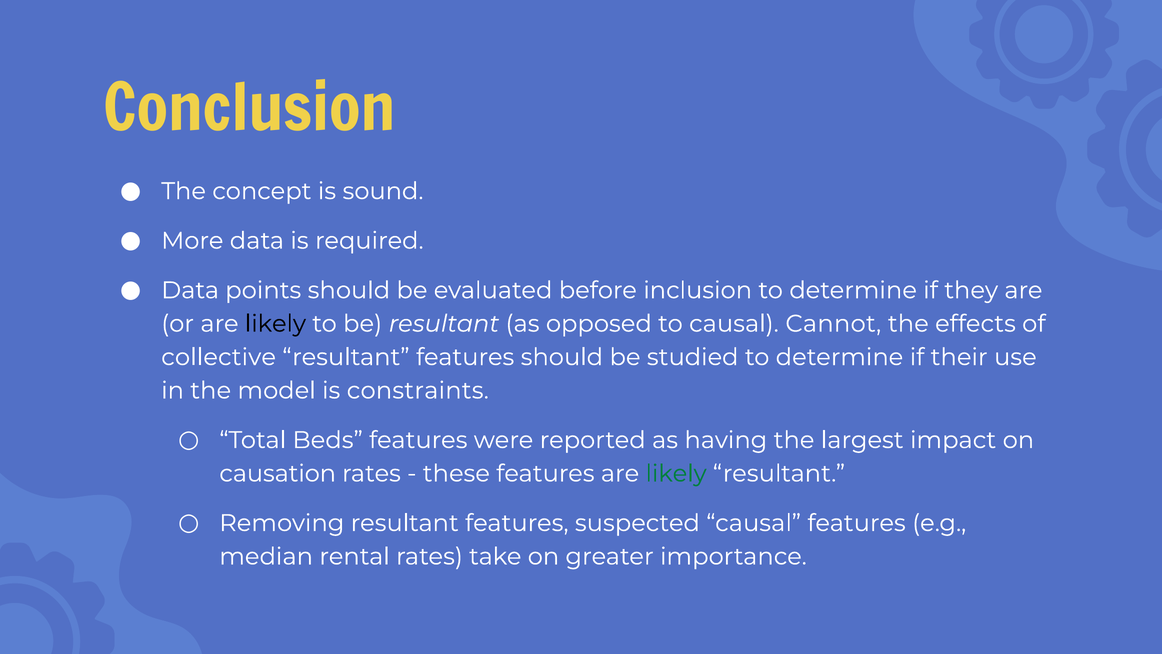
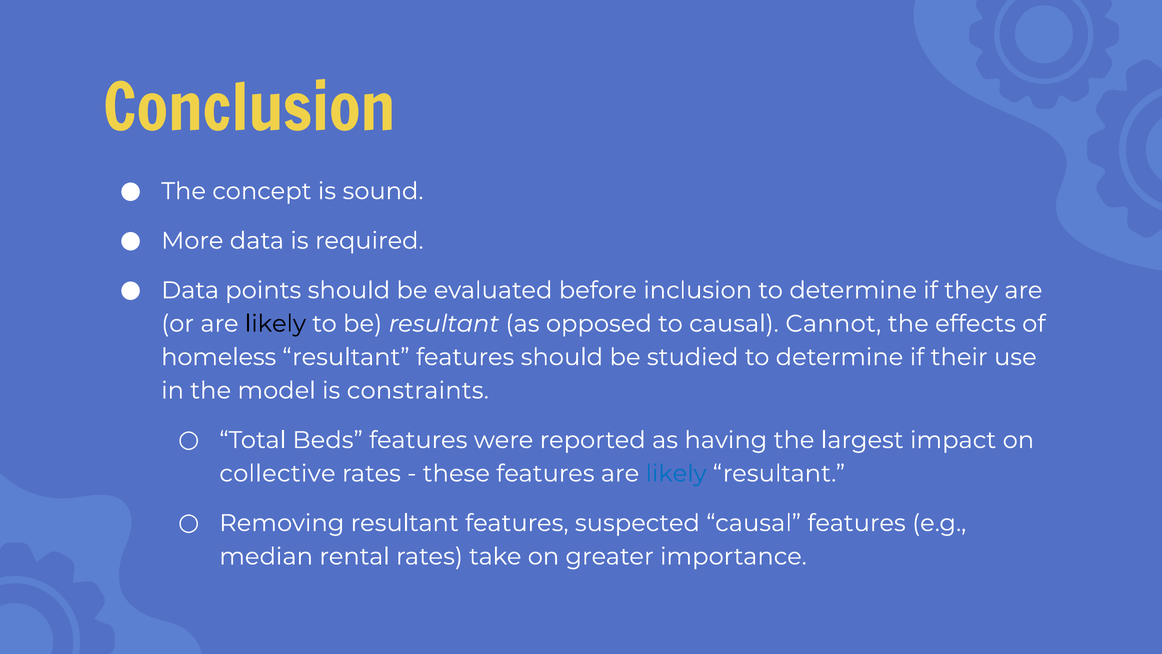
collective: collective -> homeless (219, 357)
causation: causation -> collective (277, 473)
likely colour: green -> blue (676, 473)
